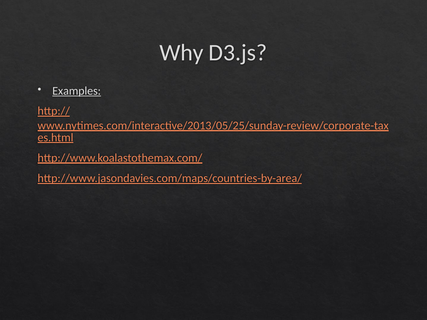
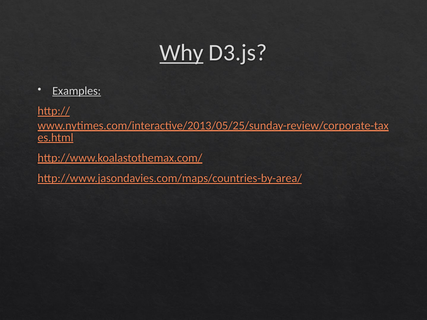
Why underline: none -> present (181, 53)
